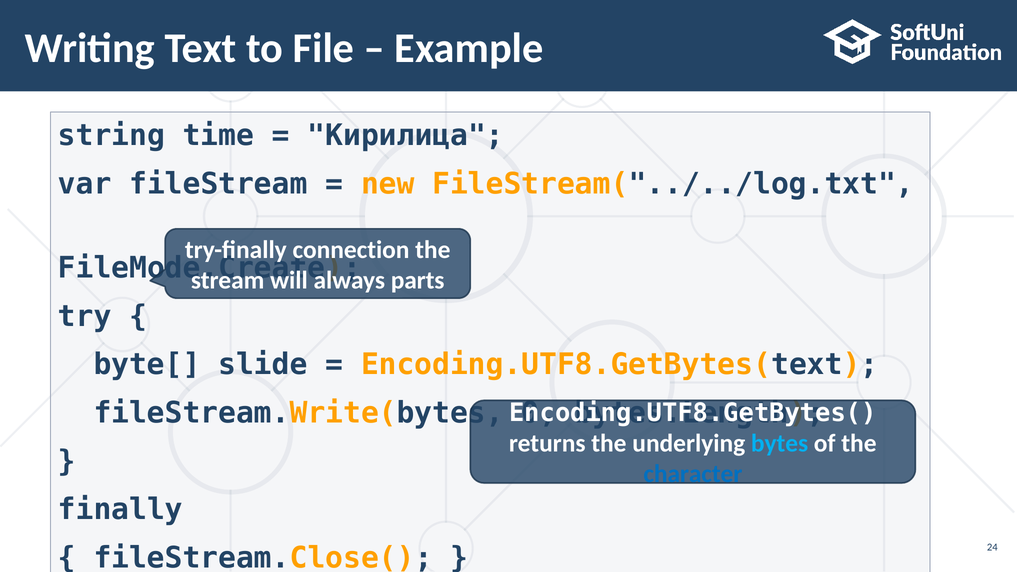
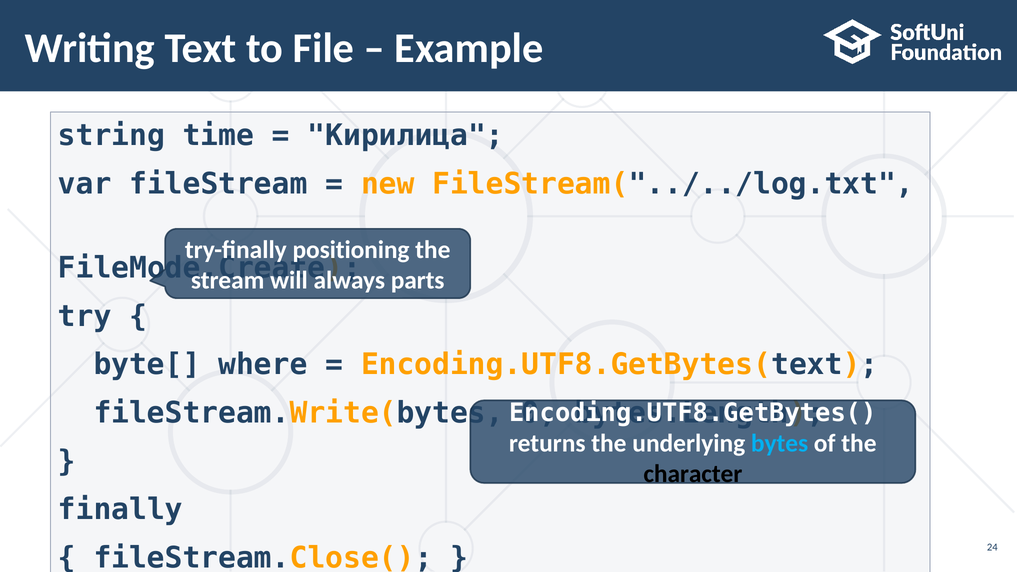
connection: connection -> positioning (351, 250)
slide: slide -> where (263, 365)
character colour: blue -> black (693, 474)
